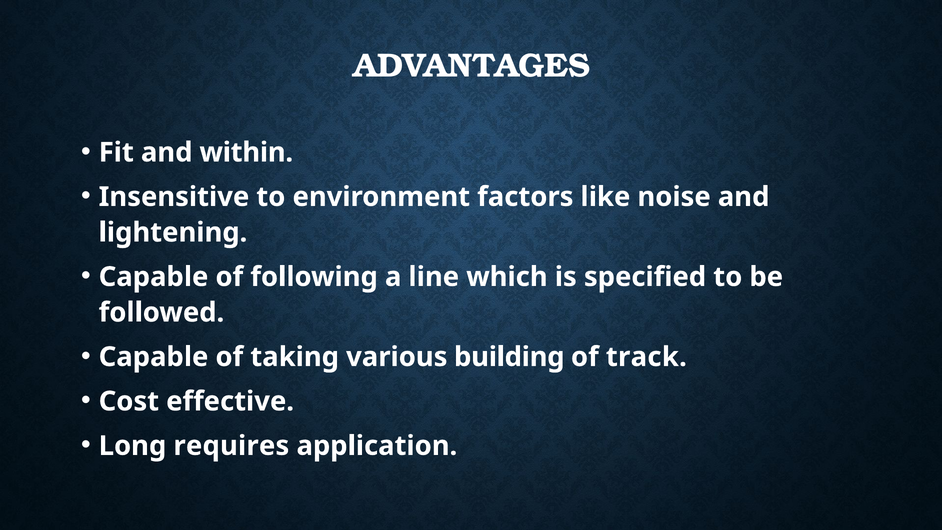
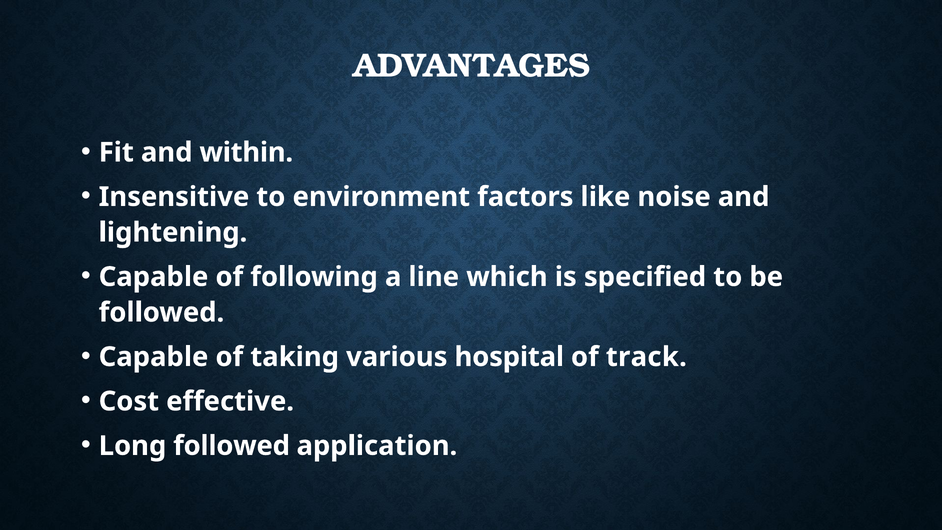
building: building -> hospital (509, 357)
Long requires: requires -> followed (232, 446)
